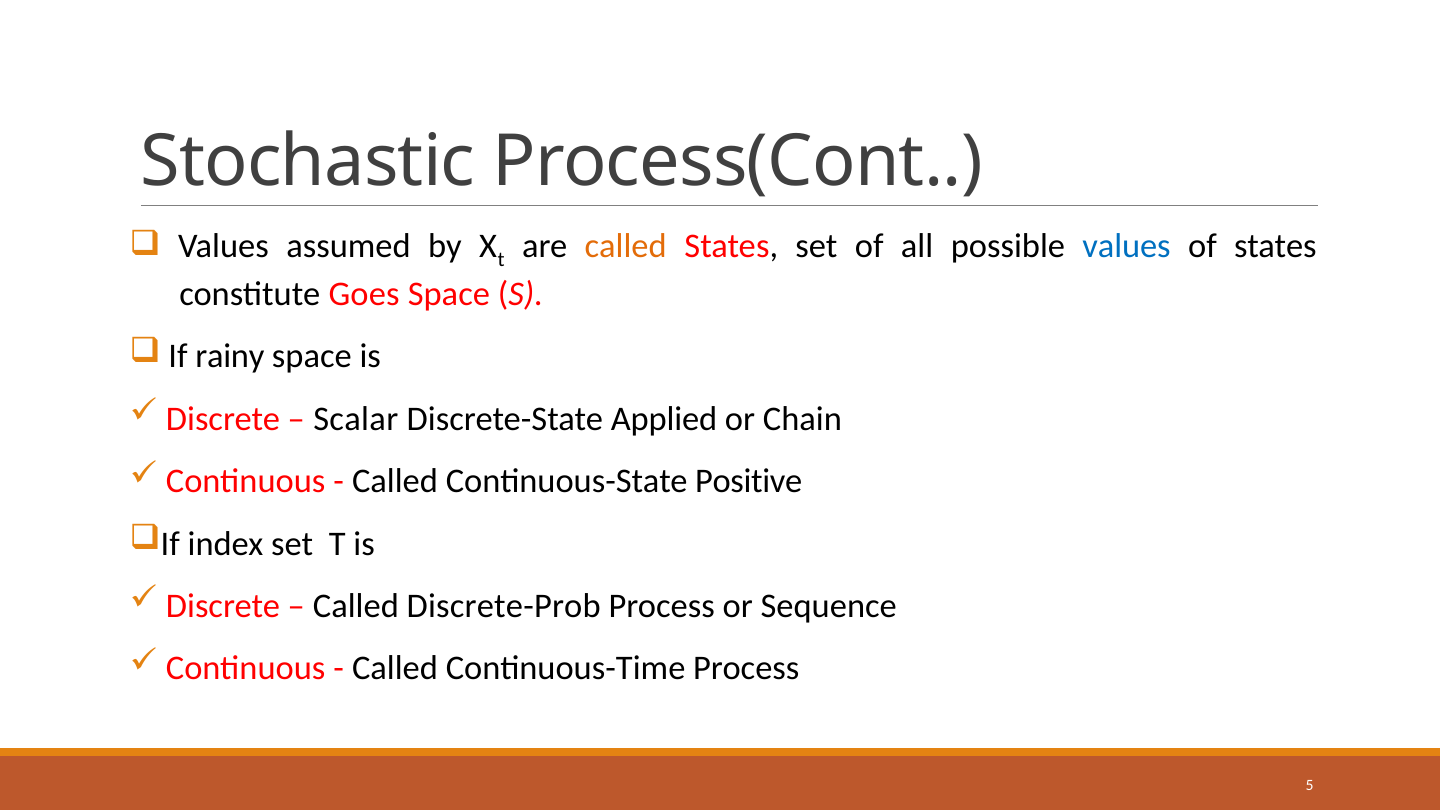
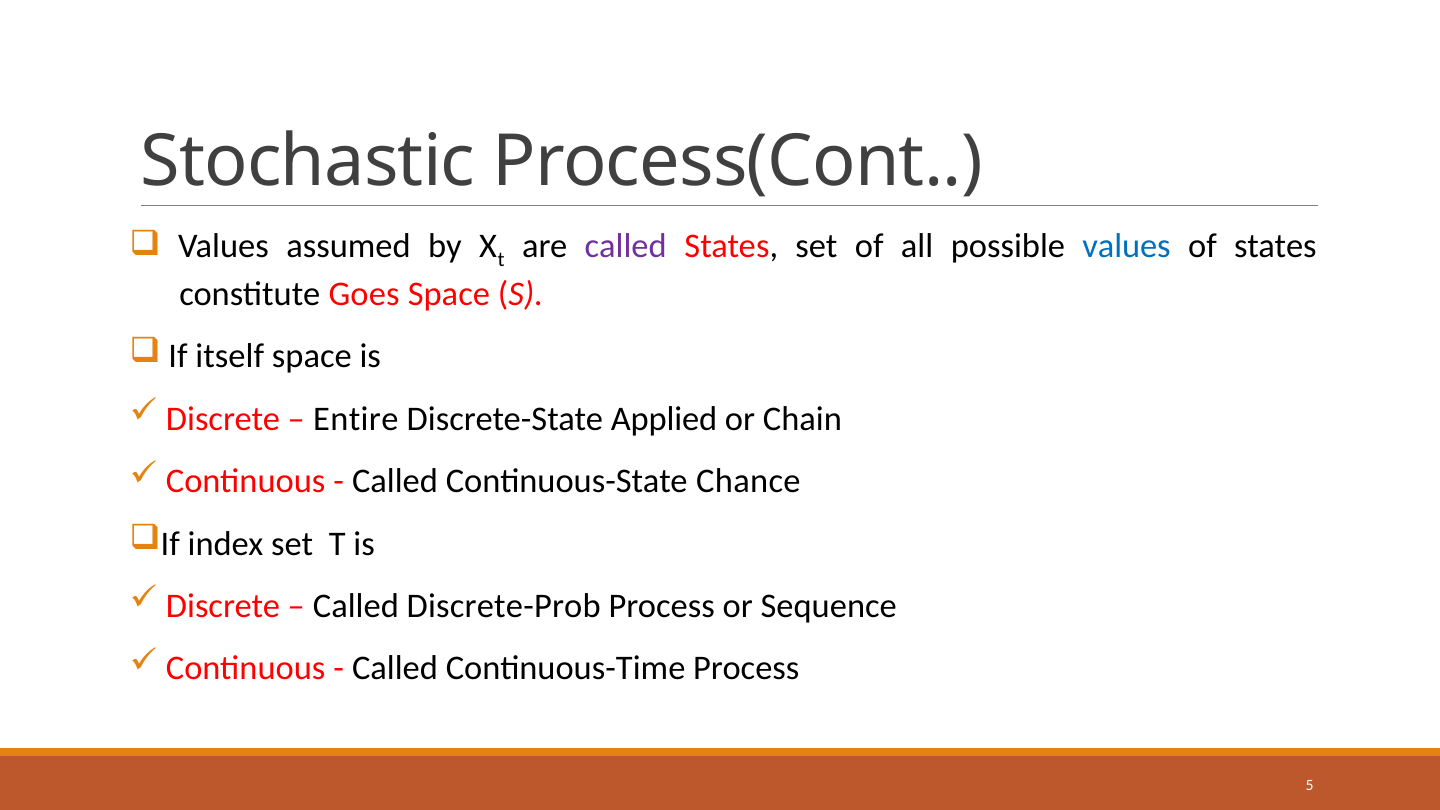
called colour: orange -> purple (626, 246)
rainy: rainy -> itself (230, 357)
Scalar: Scalar -> Entire (356, 419)
Positive: Positive -> Chance (748, 481)
